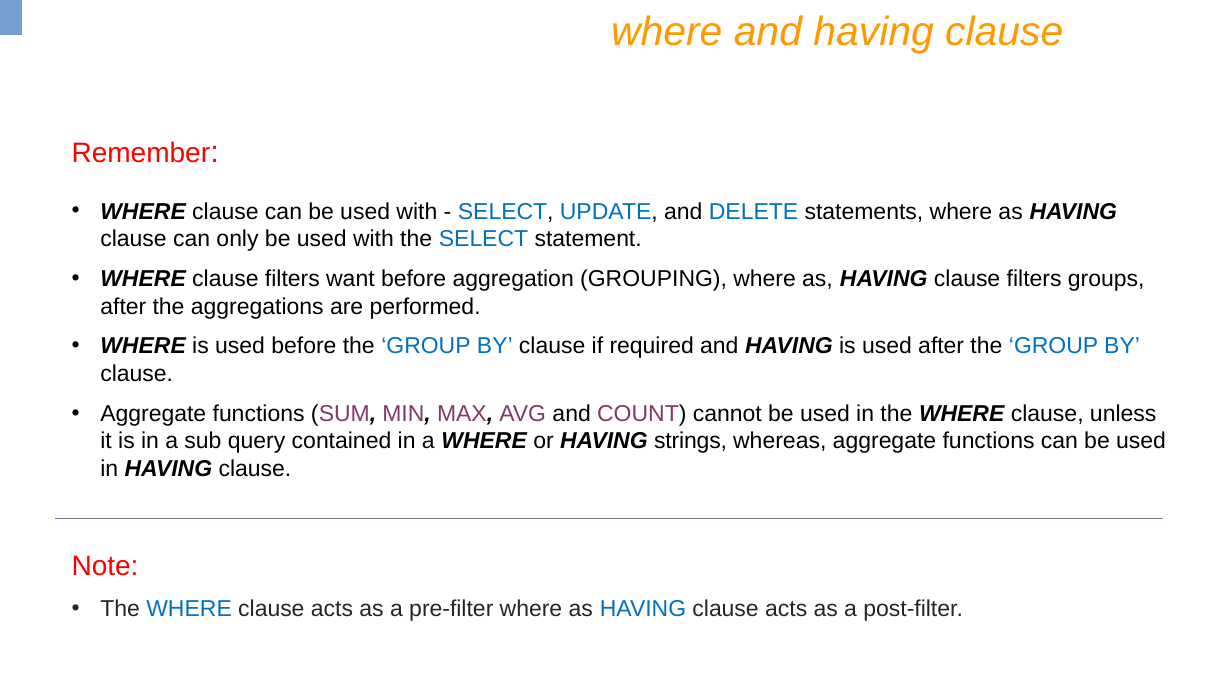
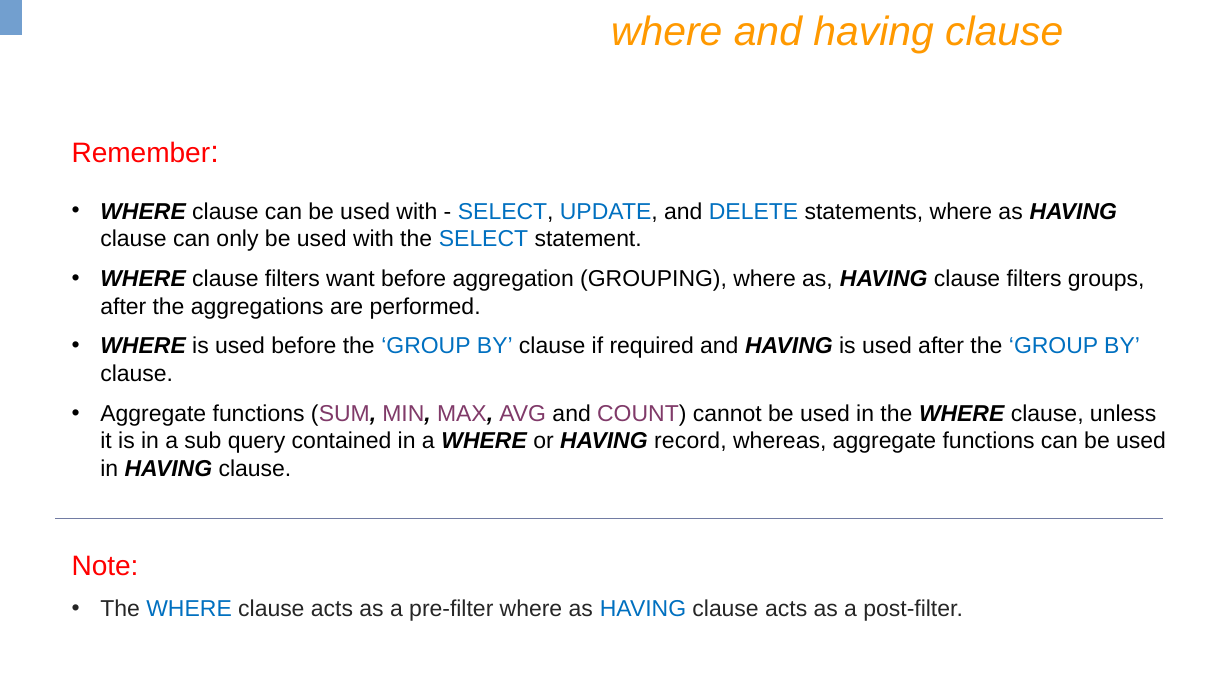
strings: strings -> record (690, 442)
